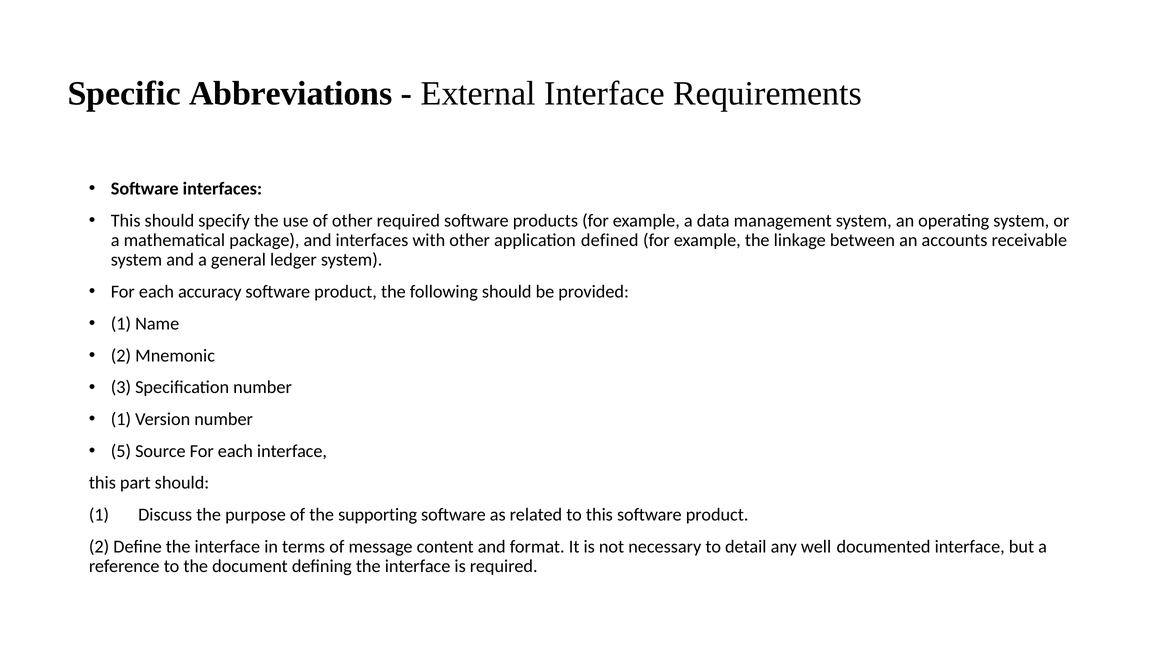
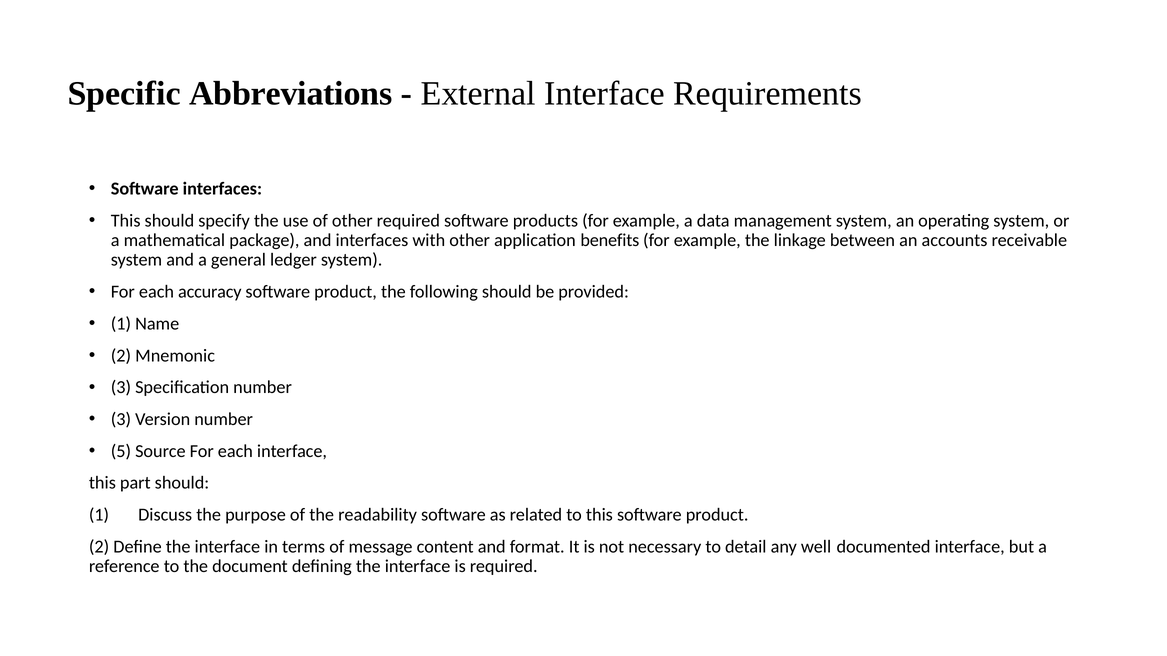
defined: defined -> benefits (610, 240)
1: 1 -> 3 (121, 420)
supporting: supporting -> readability (378, 515)
